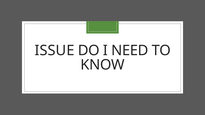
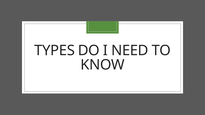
ISSUE: ISSUE -> TYPES (55, 51)
